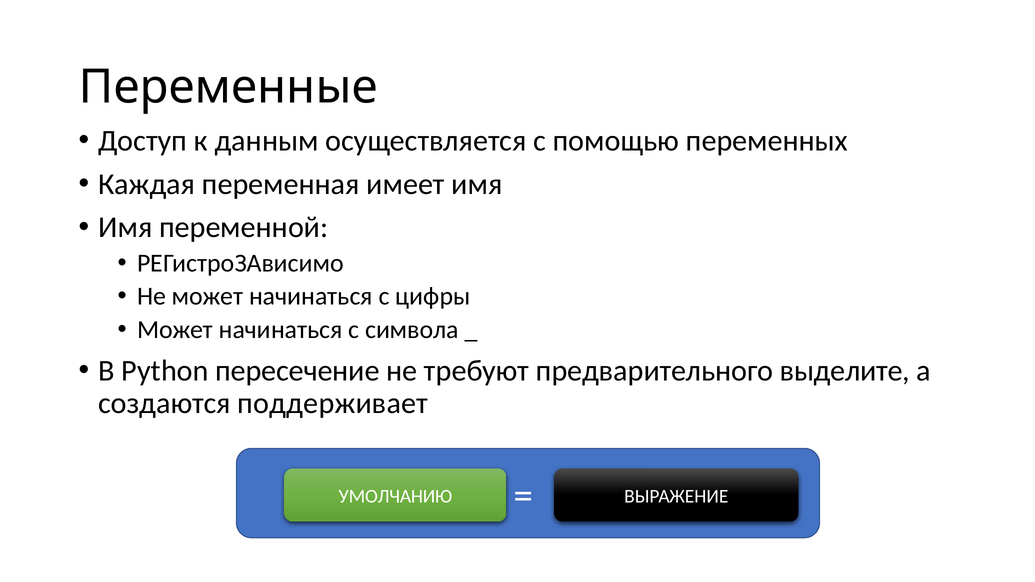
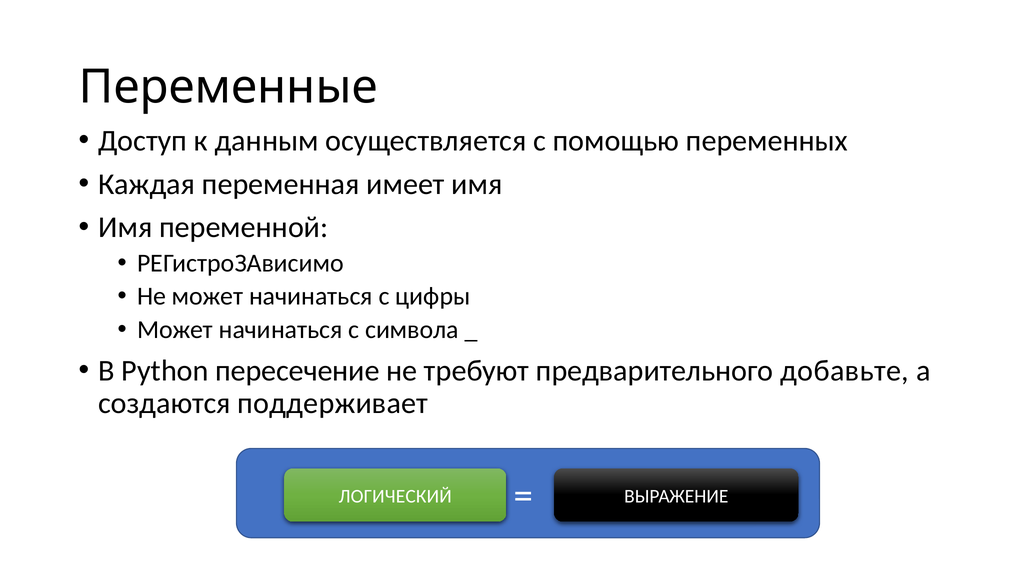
выделите: выделите -> добавьте (845, 371)
УМОЛЧАНИЮ: УМОЛЧАНИЮ -> ЛОГИЧЕСКИЙ (395, 496)
